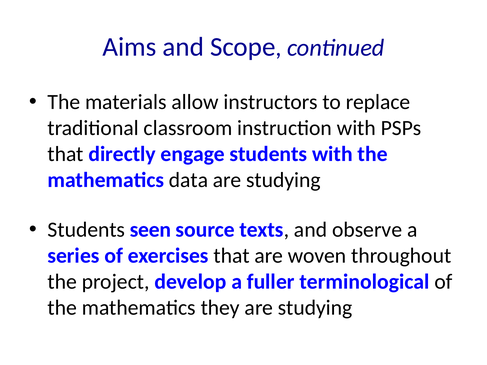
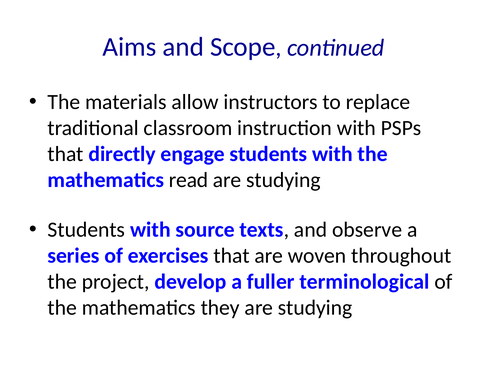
data: data -> read (189, 180)
seen: seen -> with (150, 230)
